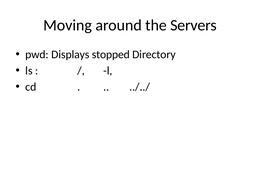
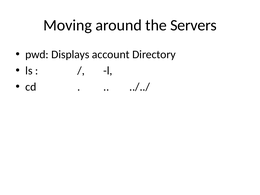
stopped: stopped -> account (111, 55)
